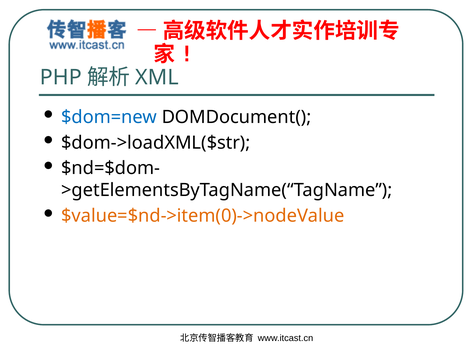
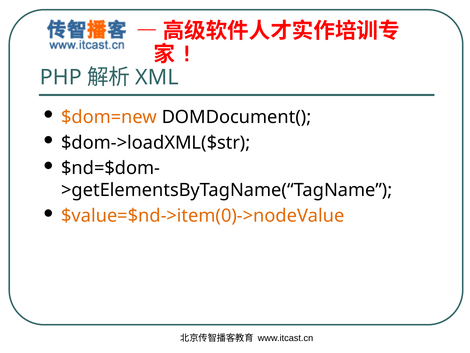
$dom=new colour: blue -> orange (109, 117)
